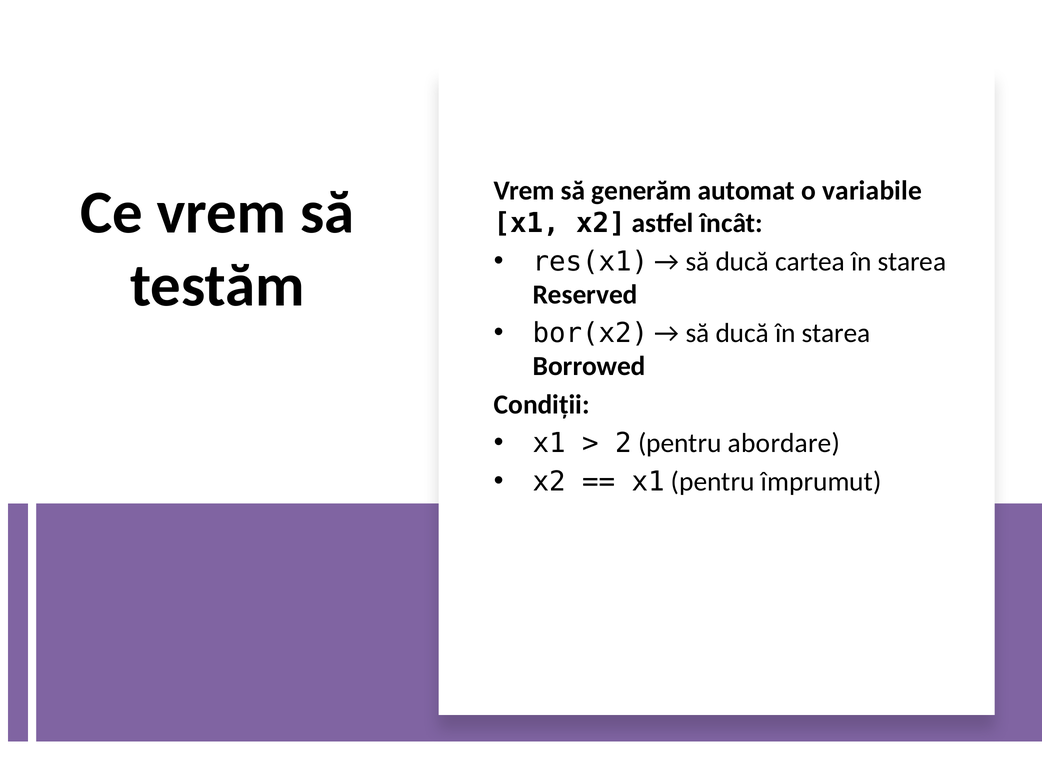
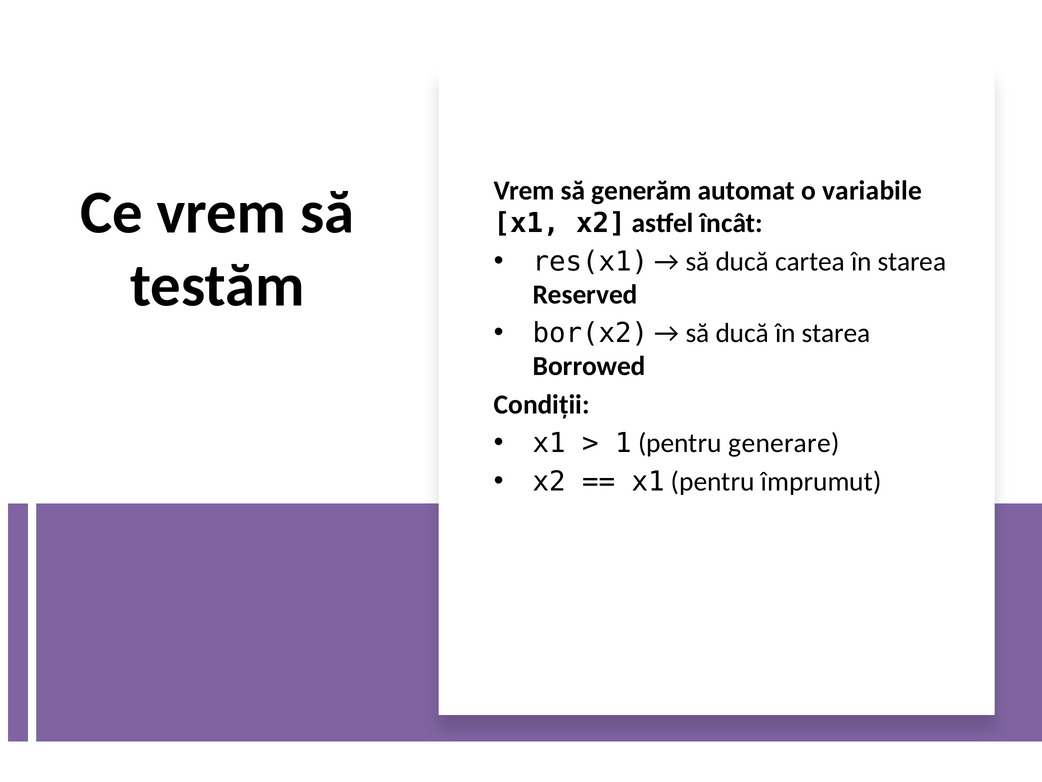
2: 2 -> 1 (624, 443)
abordare: abordare -> generare (784, 443)
